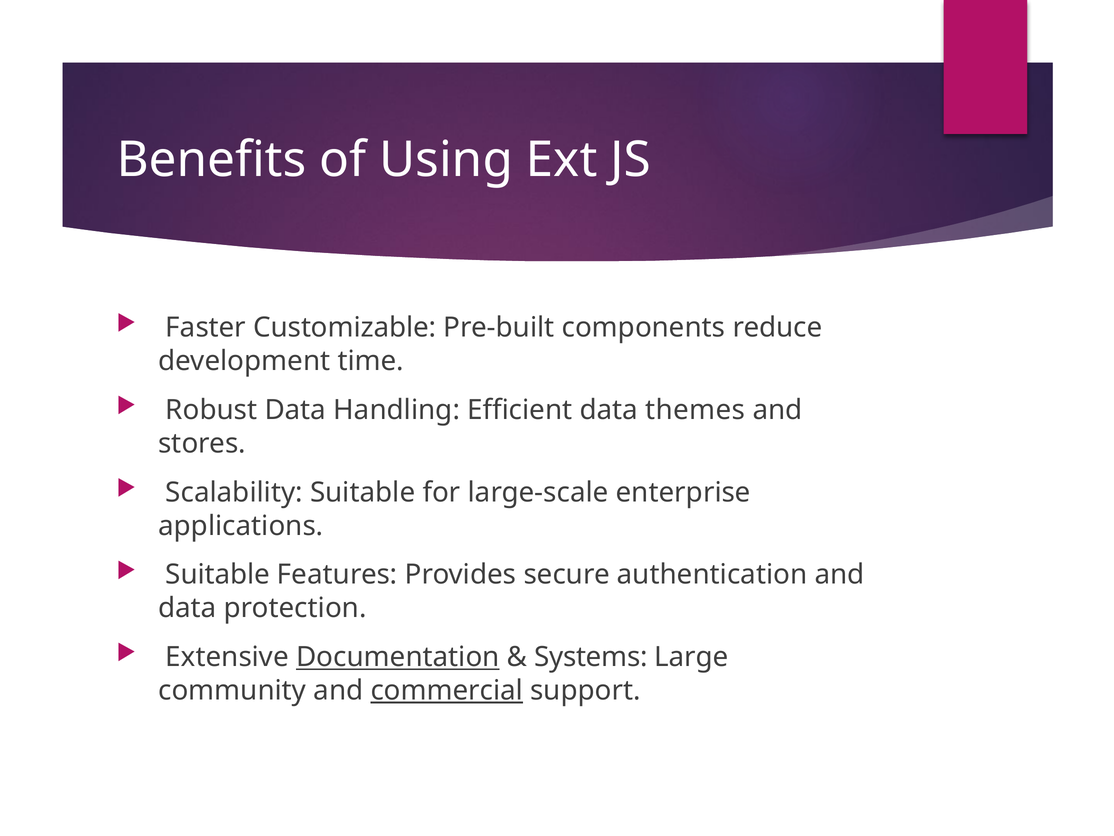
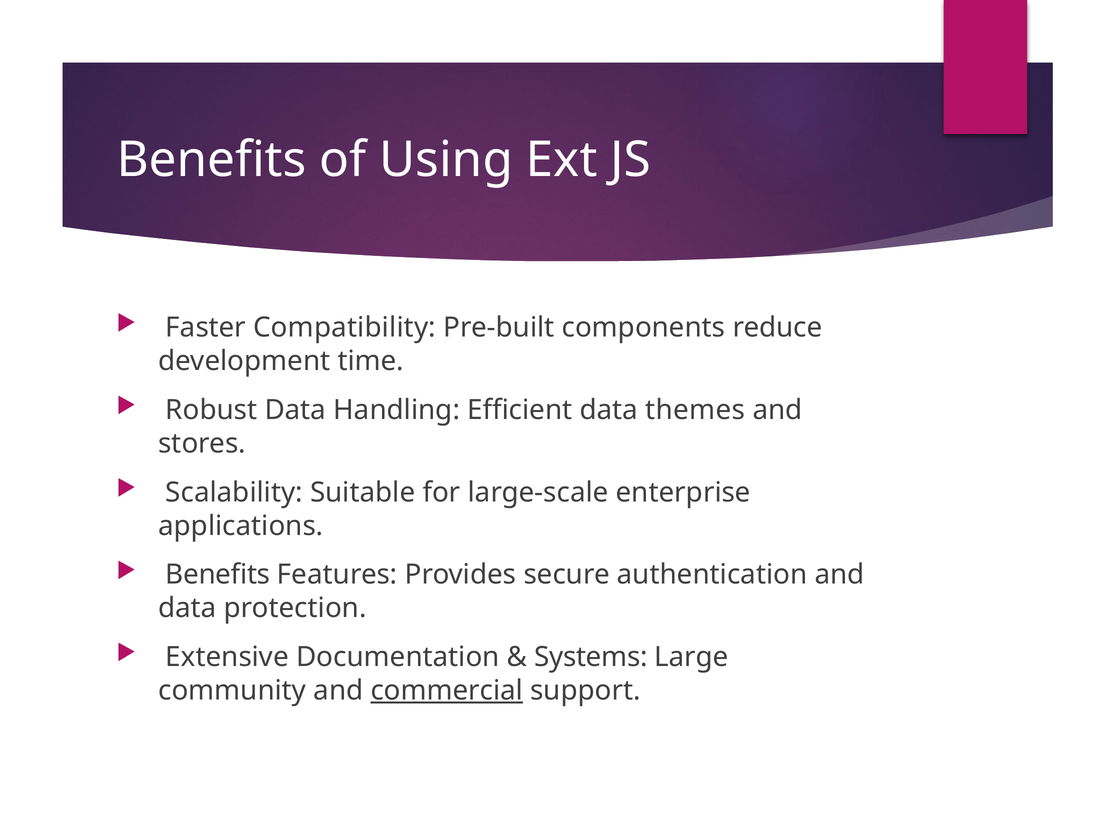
Customizable: Customizable -> Compatibility (345, 327)
Suitable: Suitable -> Benefits (218, 574)
Documentation underline: present -> none (398, 657)
